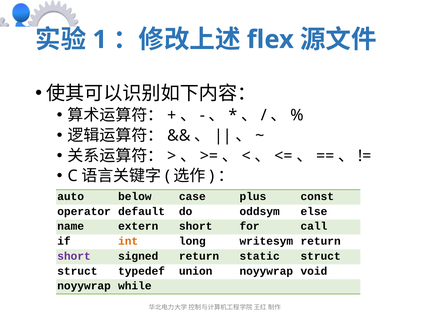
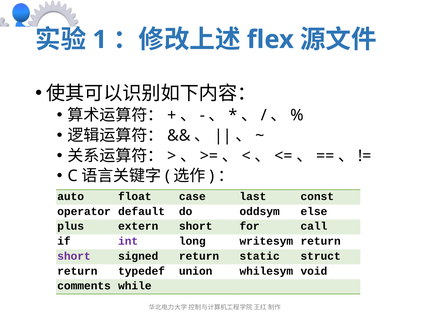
below: below -> float (135, 196)
plus: plus -> last (253, 196)
name: name -> plus (71, 226)
int colour: orange -> purple (128, 241)
struct: struct -> return (77, 271)
union noyywrap: noyywrap -> whilesym (266, 271)
noyywrap: noyywrap -> comments (84, 285)
